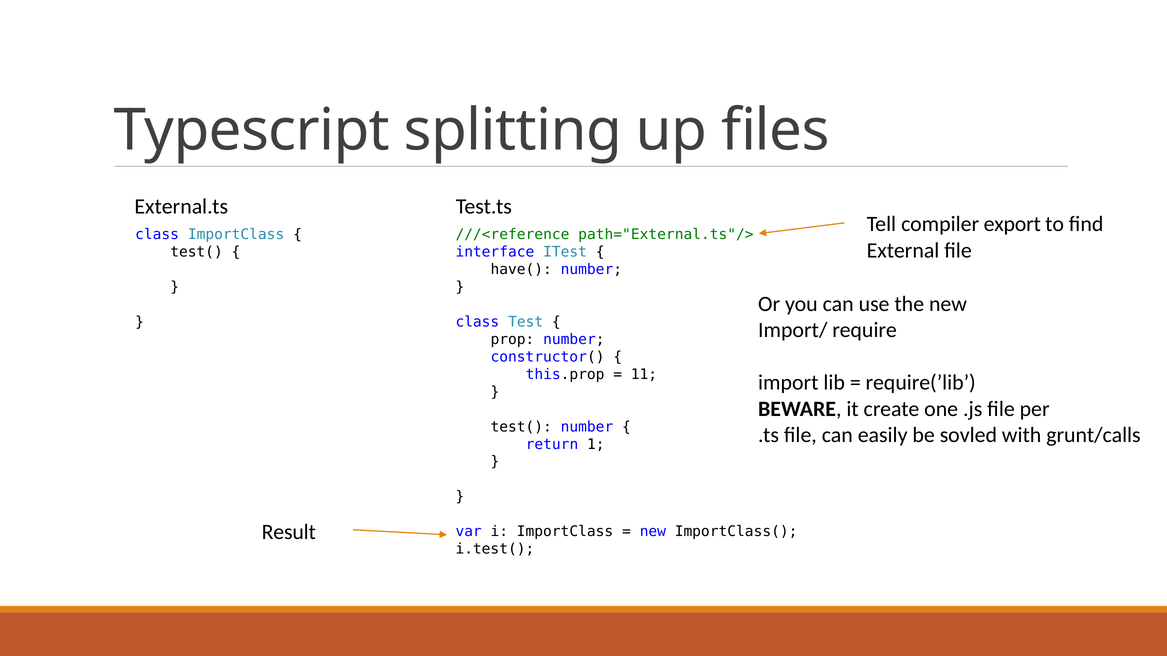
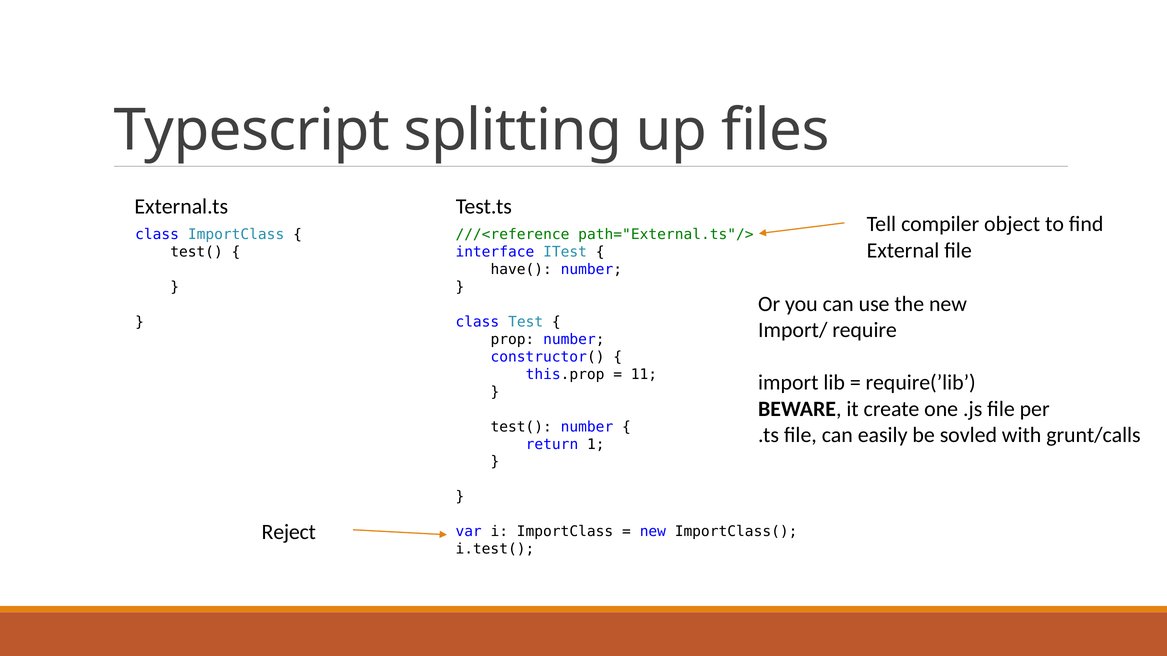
export: export -> object (1012, 224)
Result: Result -> Reject (289, 532)
